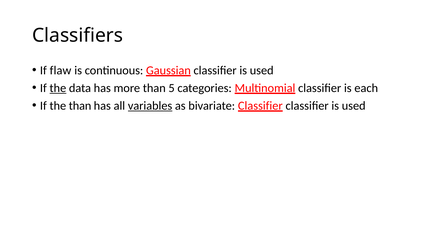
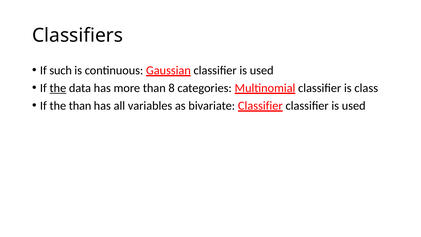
flaw: flaw -> such (61, 70)
5: 5 -> 8 (172, 88)
each: each -> class (366, 88)
variables underline: present -> none (150, 106)
